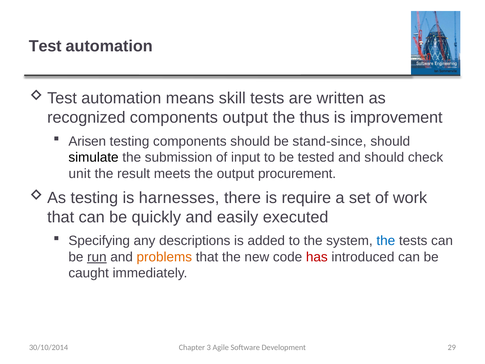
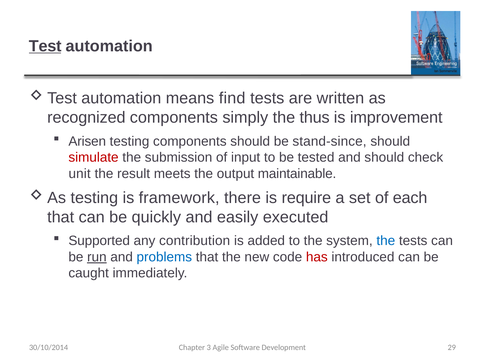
Test underline: none -> present (45, 46)
skill: skill -> find (232, 98)
components output: output -> simply (245, 117)
simulate colour: black -> red (94, 157)
procurement: procurement -> maintainable (297, 174)
harnesses: harnesses -> framework (179, 198)
work: work -> each (410, 198)
Specifying: Specifying -> Supported (99, 241)
descriptions: descriptions -> contribution (195, 241)
problems colour: orange -> blue (164, 257)
